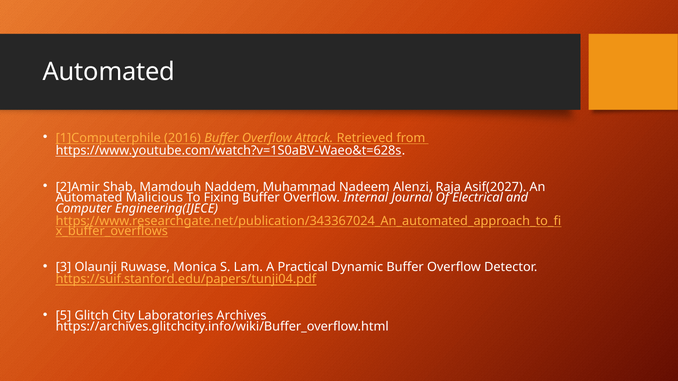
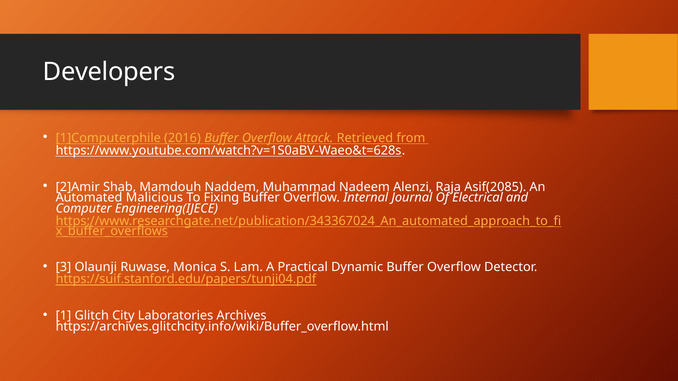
Automated: Automated -> Developers (109, 72)
Asif(2027: Asif(2027 -> Asif(2085 (495, 187)
5: 5 -> 1 (63, 316)
